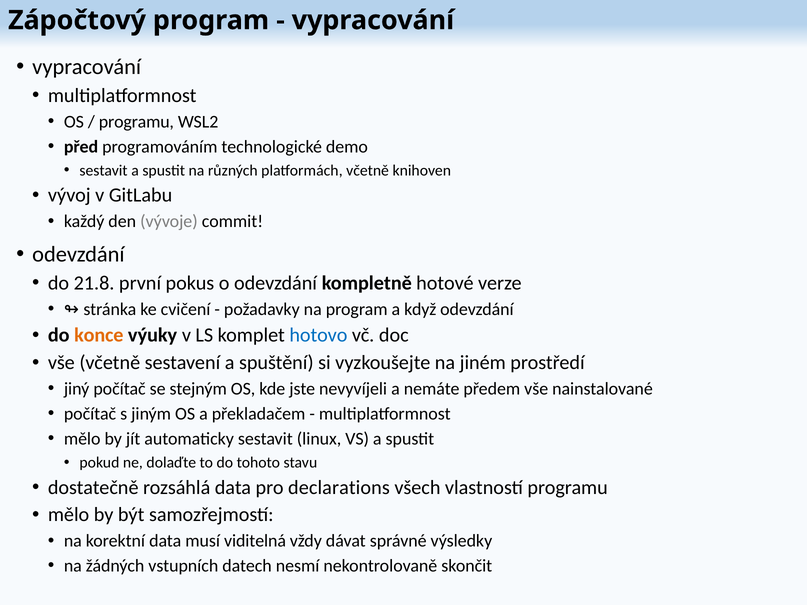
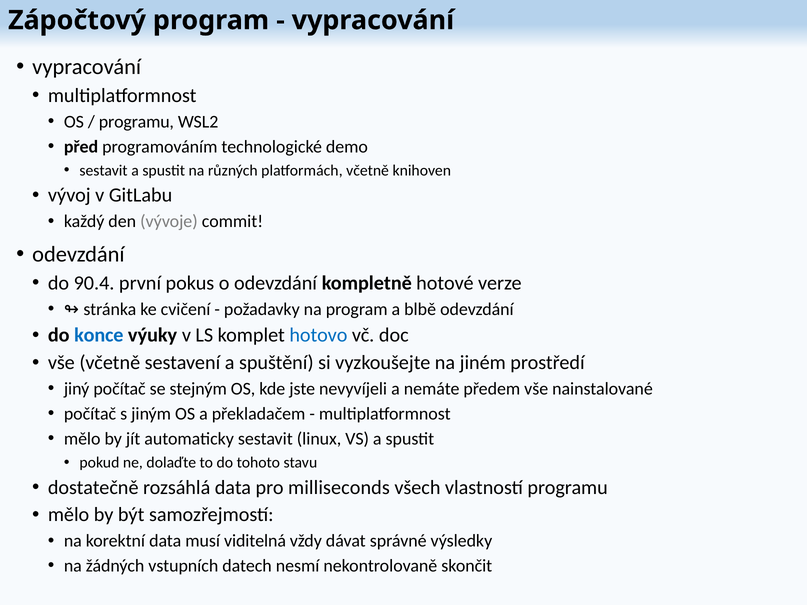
21.8: 21.8 -> 90.4 (94, 283)
když: když -> blbě (420, 309)
konce colour: orange -> blue (99, 335)
declarations: declarations -> milliseconds (339, 488)
